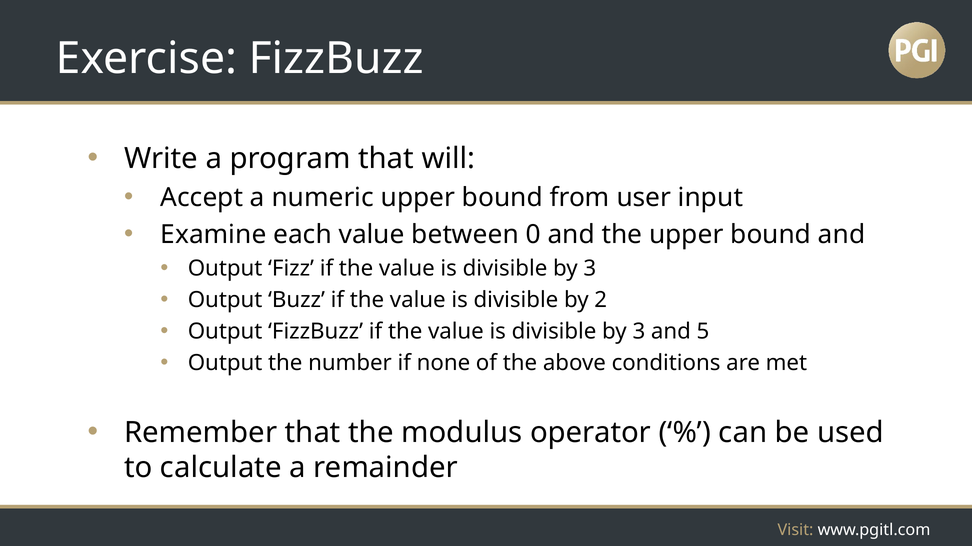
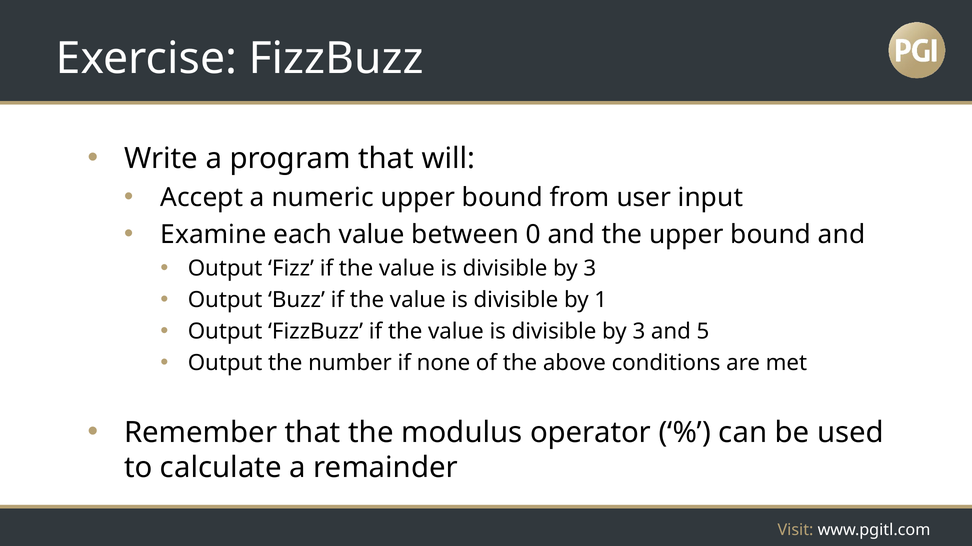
2: 2 -> 1 (601, 300)
